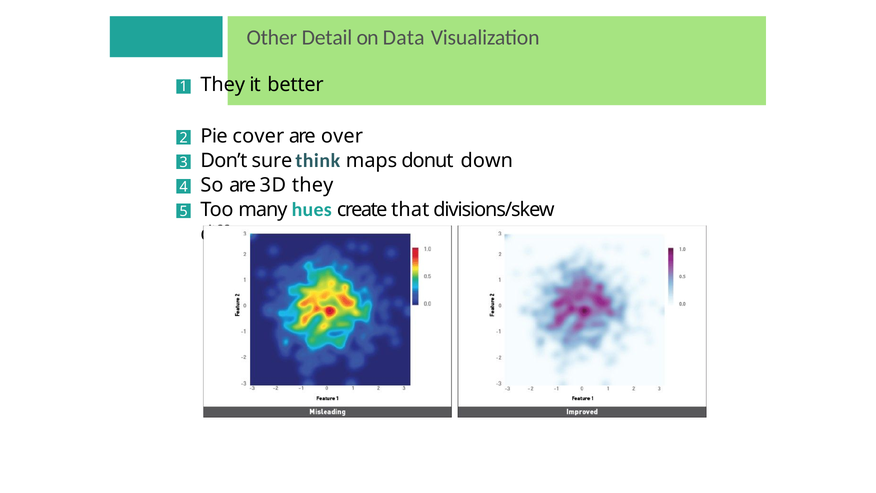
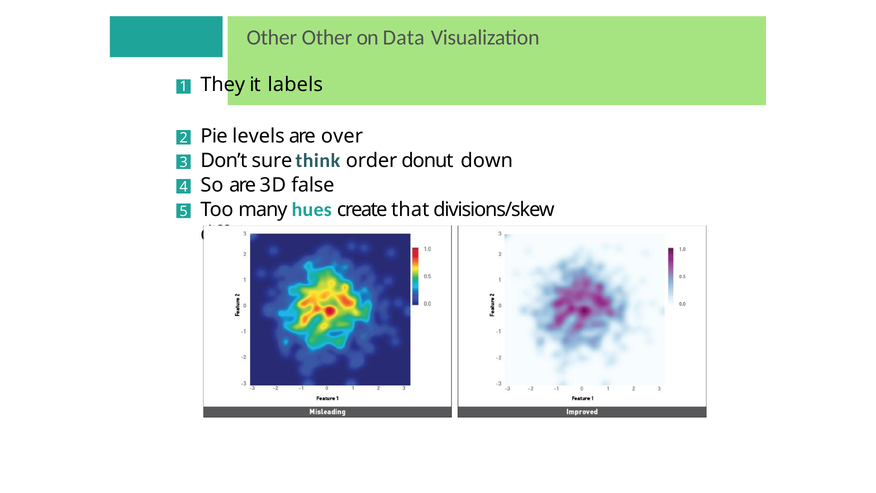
Other Detail: Detail -> Other (327, 37)
better: better -> labels (295, 84)
cover: cover -> levels (258, 136)
maps: maps -> order (372, 161)
3D they: they -> false (313, 185)
